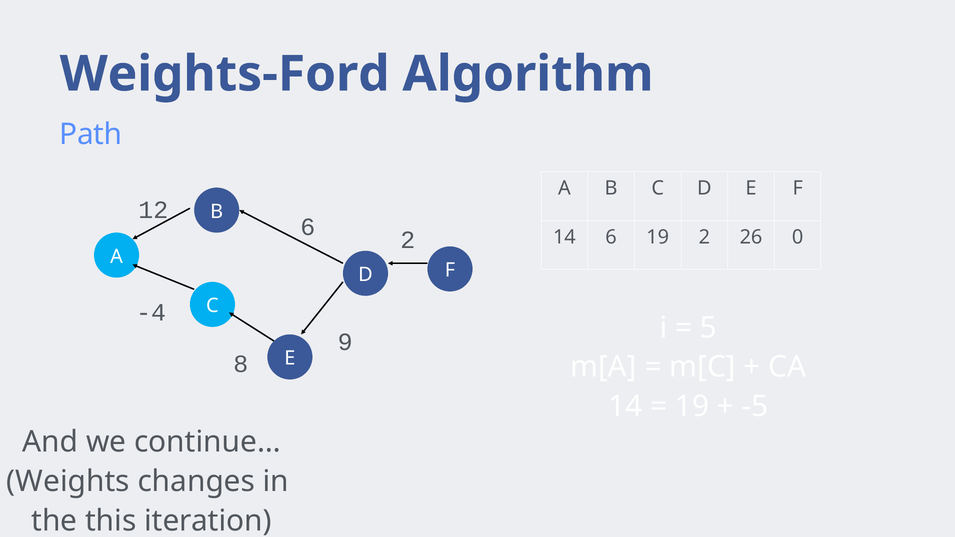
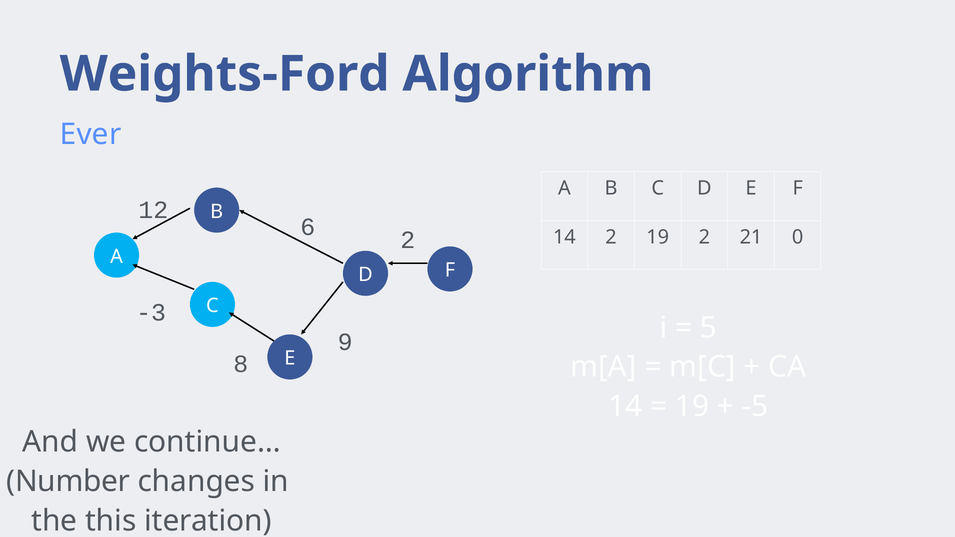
Path: Path -> Ever (91, 134)
14 6: 6 -> 2 (611, 237)
26: 26 -> 21 (751, 237)
-4: -4 -> -3 (151, 313)
Weights: Weights -> Number (68, 482)
